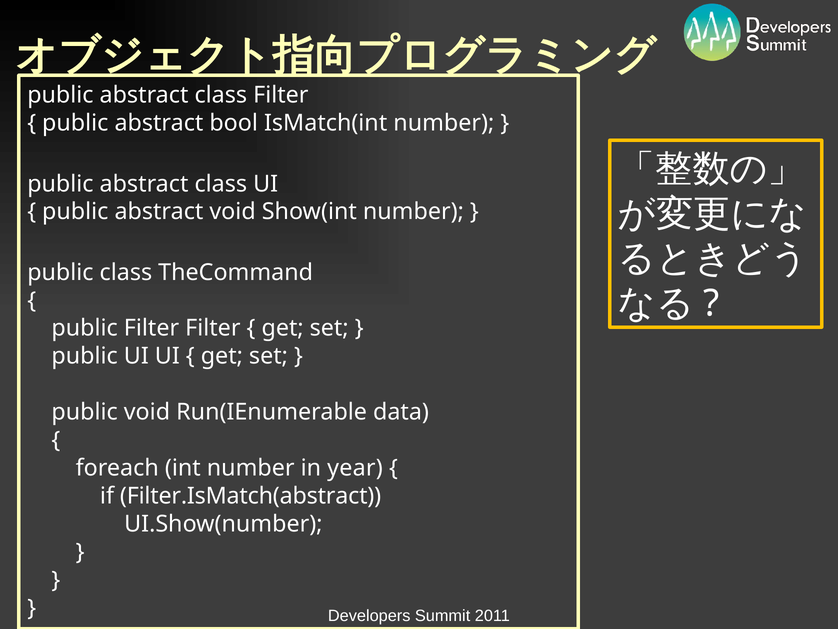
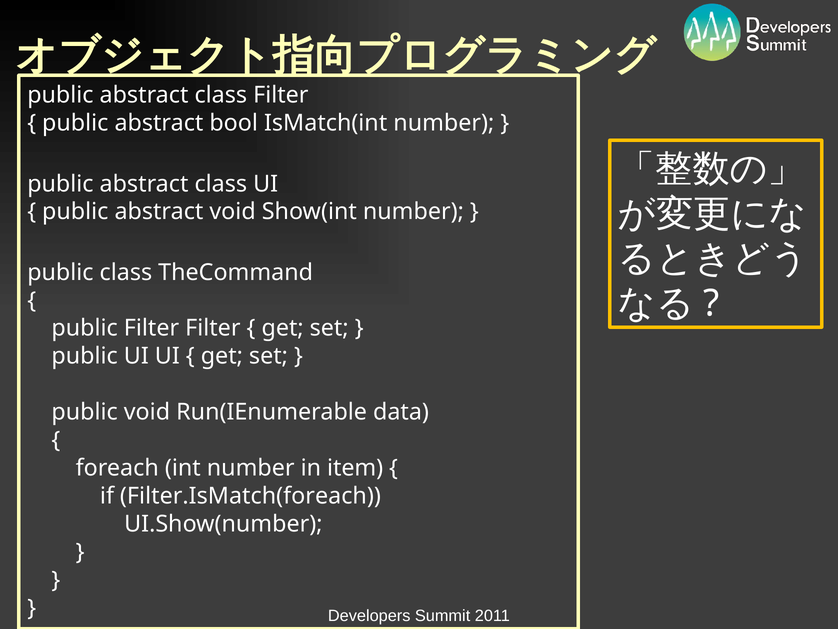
year: year -> item (355, 468)
Filter.IsMatch(abstract: Filter.IsMatch(abstract -> Filter.IsMatch(foreach (250, 496)
